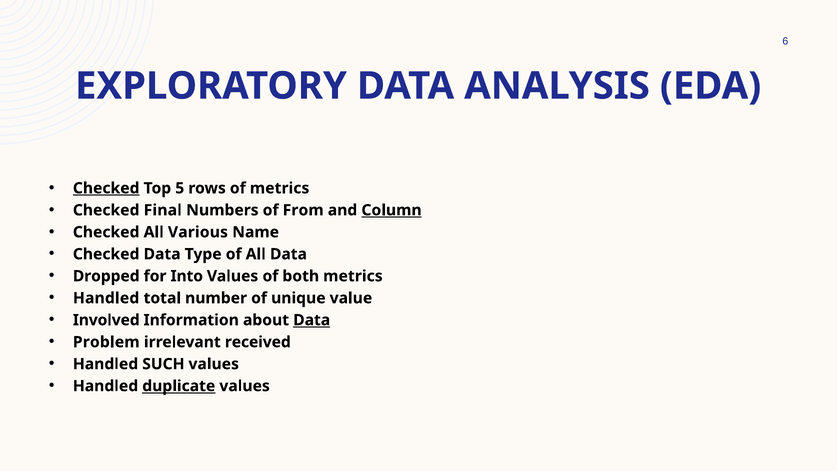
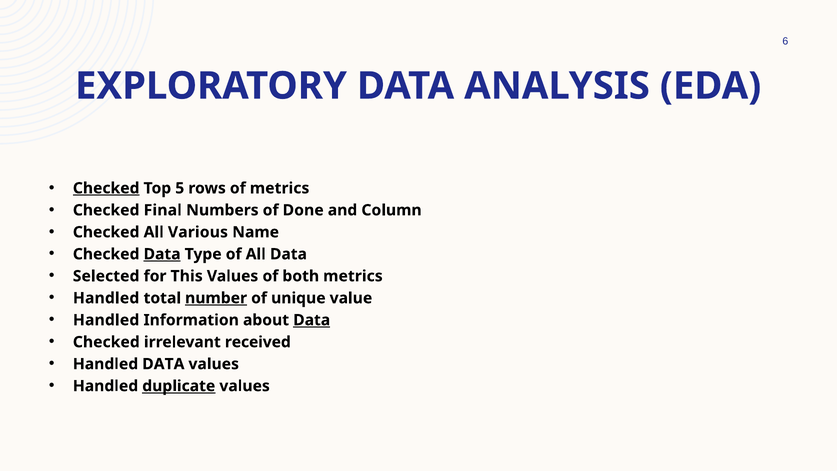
From: From -> Done (303, 210)
Column underline: present -> none (391, 210)
Data underline: none -> present (162, 254)
Dropped: Dropped -> Selected (106, 276)
Into: Into -> This (187, 276)
number underline: none -> present (216, 298)
Involved: Involved -> Handled (106, 320)
Problem: Problem -> Checked (106, 342)
Handled SUCH: SUCH -> DATA (163, 364)
